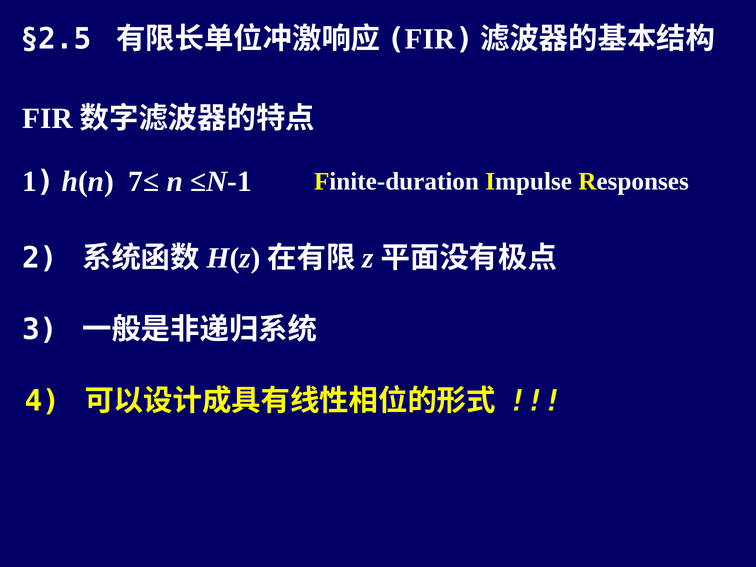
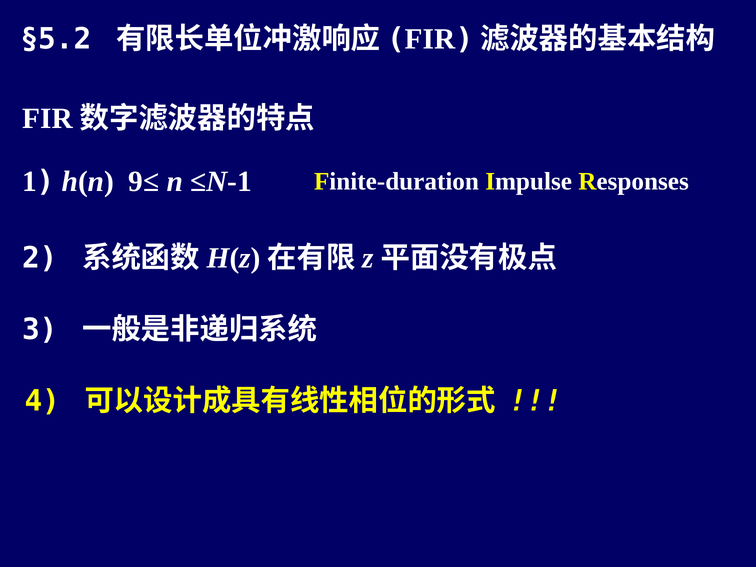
§2.5: §2.5 -> §5.2 (56, 39)
7≤: 7≤ -> 9≤ (144, 182)
